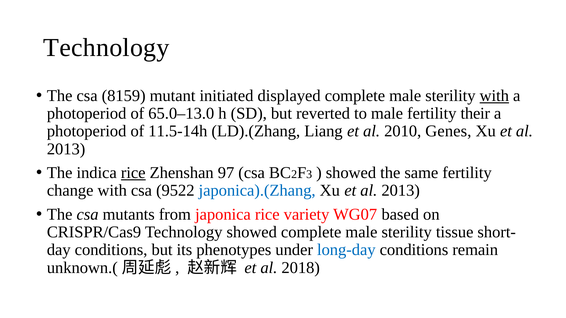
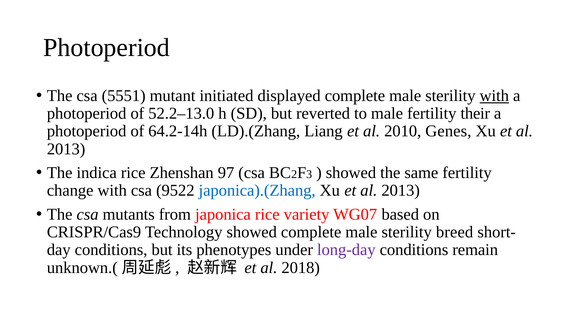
Technology: Technology -> Photoperiod (107, 48)
8159: 8159 -> 5551 (124, 96)
65.0–13.0: 65.0–13.0 -> 52.2–13.0 (181, 114)
11.5-14h: 11.5-14h -> 64.2-14h (178, 131)
rice underline: present -> none (133, 173)
tissue: tissue -> breed (455, 232)
long-day colour: blue -> purple (346, 250)
